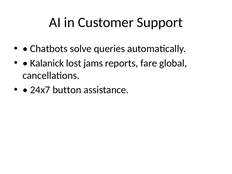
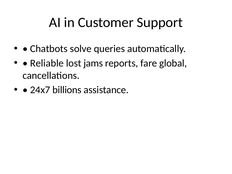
Kalanick: Kalanick -> Reliable (47, 63)
button: button -> billions (67, 90)
